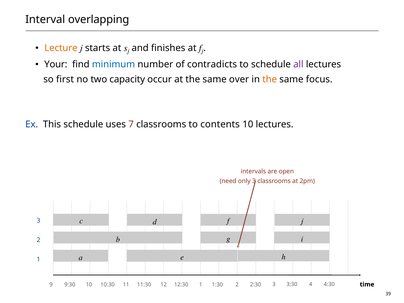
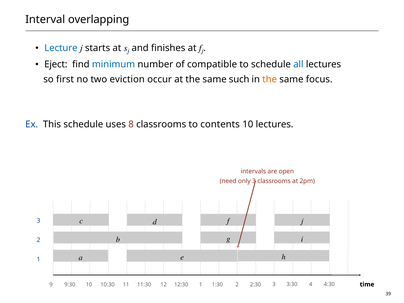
Lecture colour: orange -> blue (61, 48)
Your: Your -> Eject (56, 64)
contradicts: contradicts -> compatible (212, 64)
all colour: purple -> blue (298, 64)
capacity: capacity -> eviction (127, 79)
over: over -> such (239, 79)
7: 7 -> 8 (131, 124)
